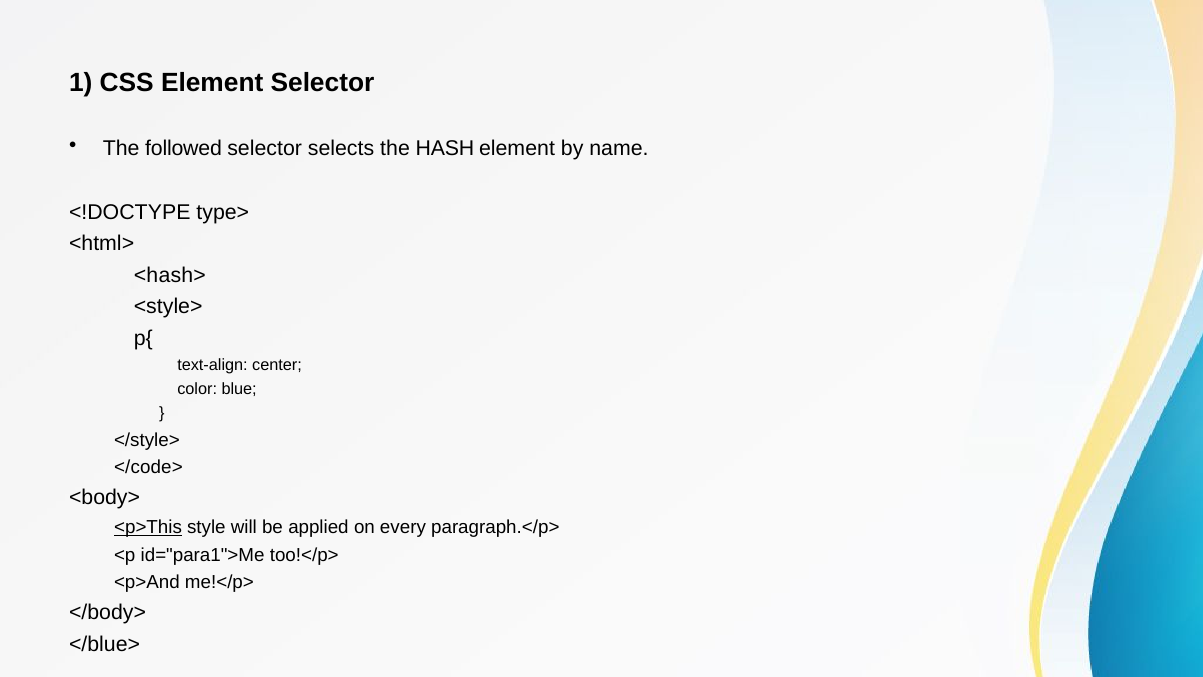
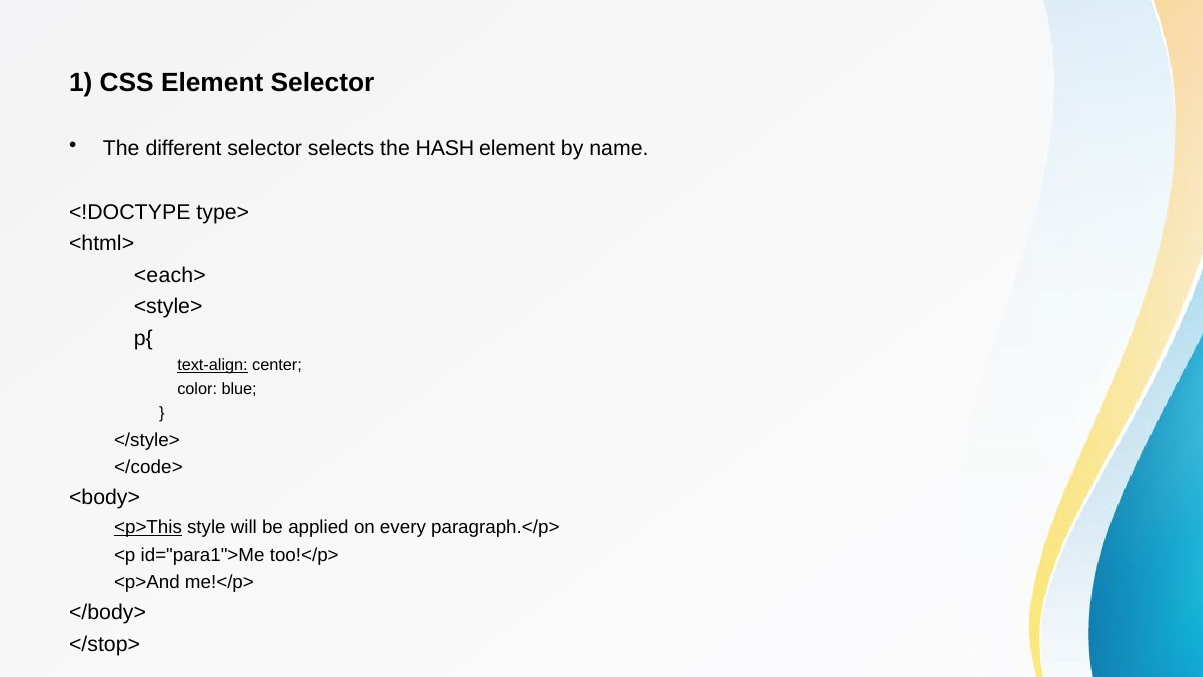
followed: followed -> different (183, 149)
<hash>: <hash> -> <each> (170, 275)
text-align underline: none -> present (213, 365)
</blue>: </blue> -> </stop> (105, 644)
